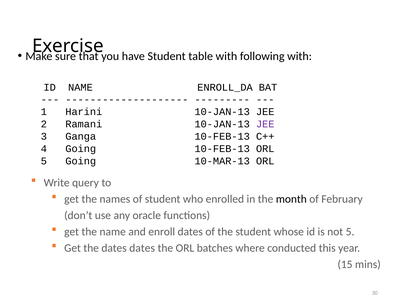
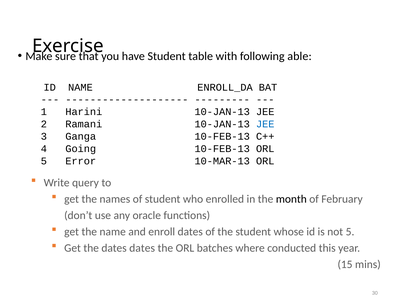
following with: with -> able (300, 56)
JEE colour: purple -> blue (265, 124)
5 Going: Going -> Error (81, 161)
